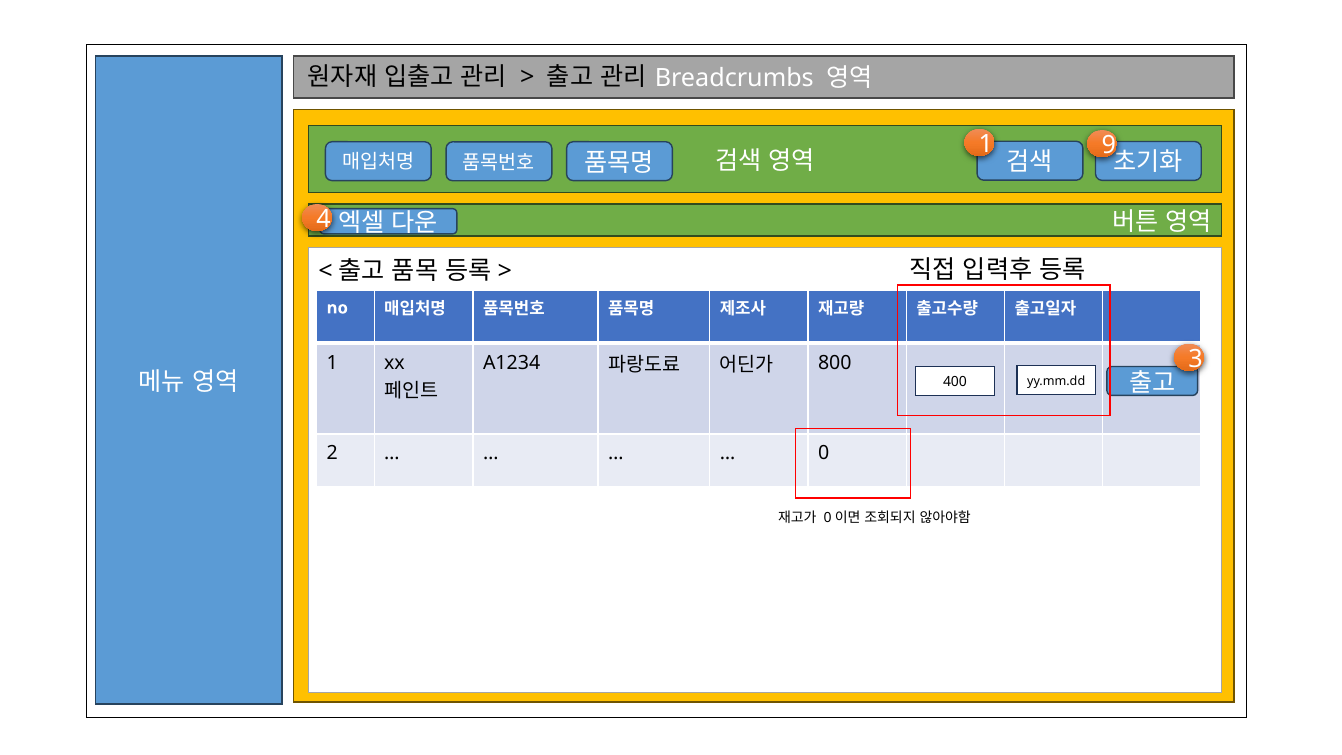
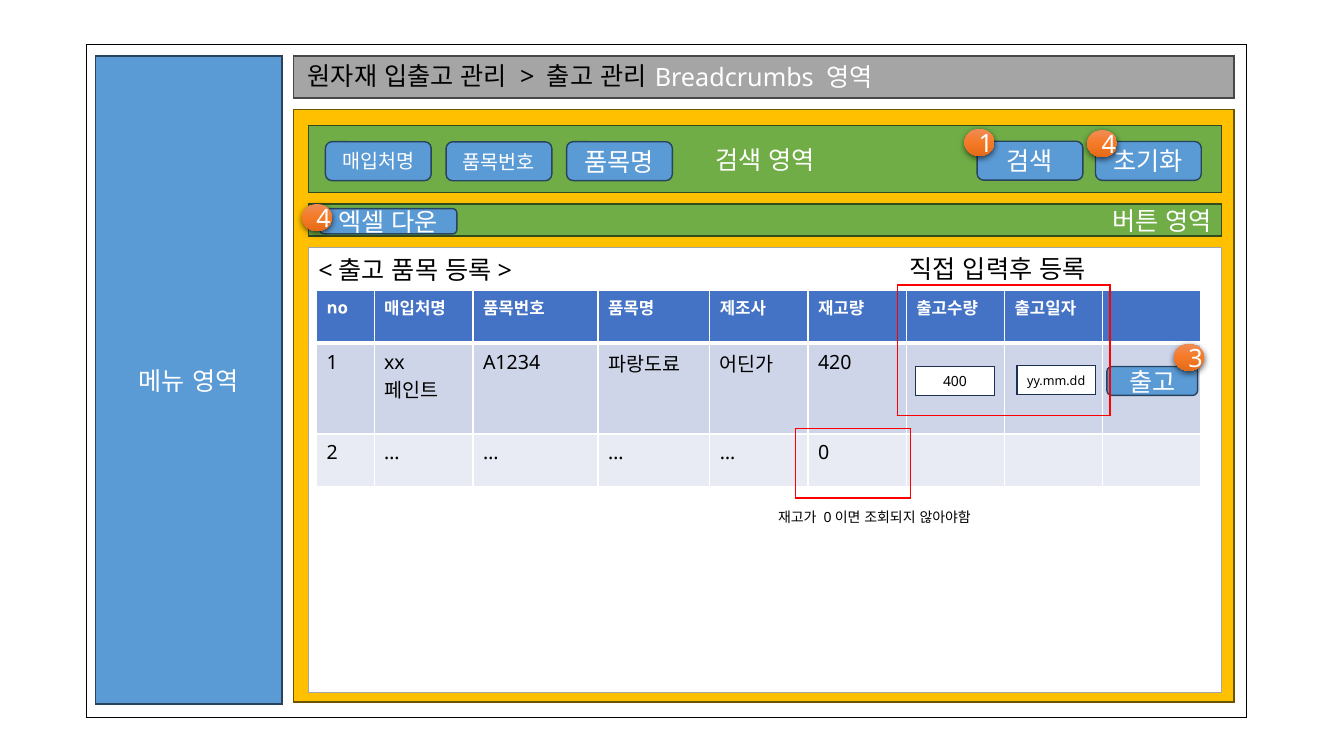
1 9: 9 -> 4 (1109, 145)
800: 800 -> 420 (835, 363)
